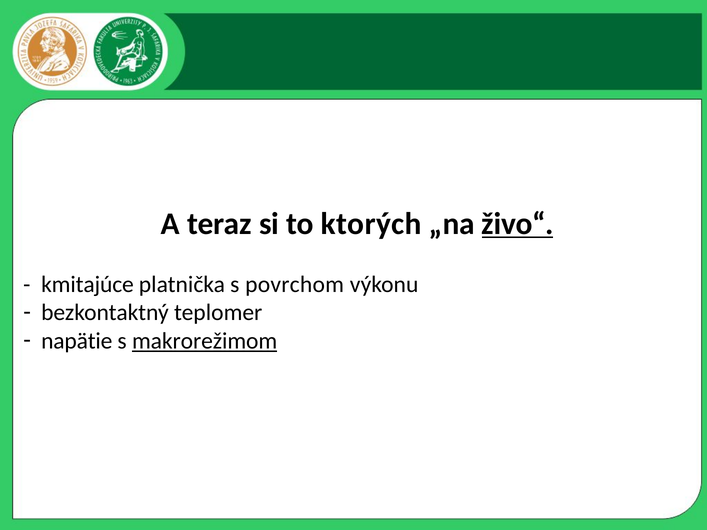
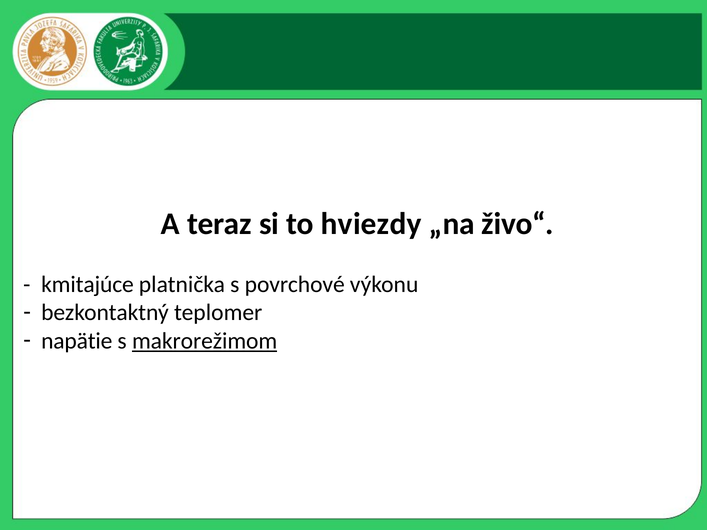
ktorých: ktorých -> hviezdy (371, 224)
živo“ underline: present -> none (518, 224)
povrchom: povrchom -> povrchové (295, 285)
